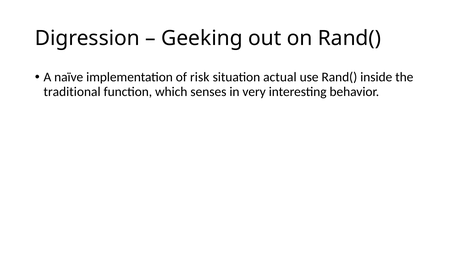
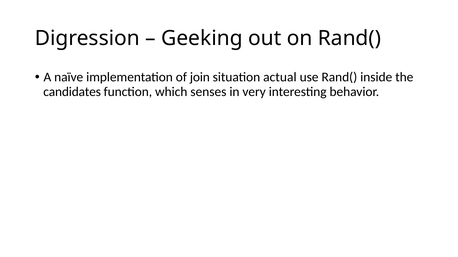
risk: risk -> join (200, 77)
traditional: traditional -> candidates (72, 92)
